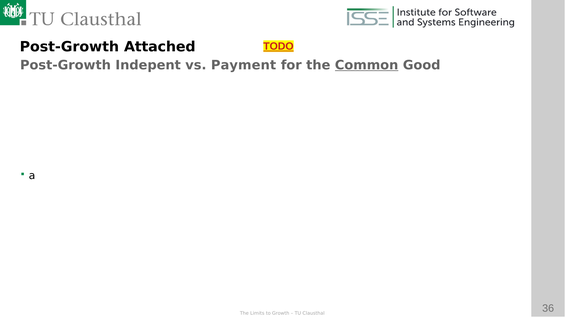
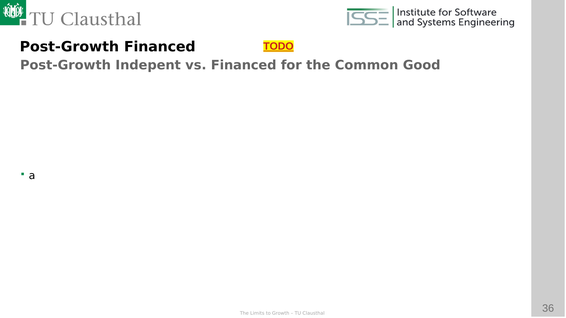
Post-Growth Attached: Attached -> Financed (160, 47)
vs Payment: Payment -> Financed (244, 65)
Common underline: present -> none (367, 65)
